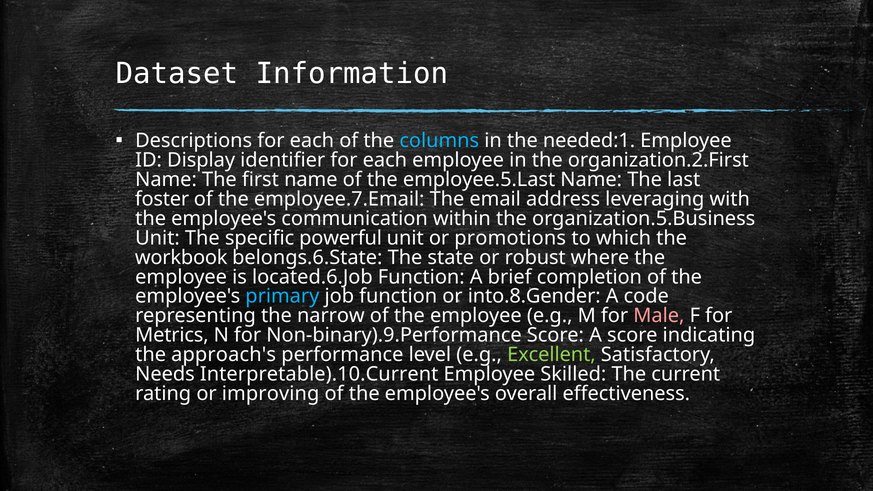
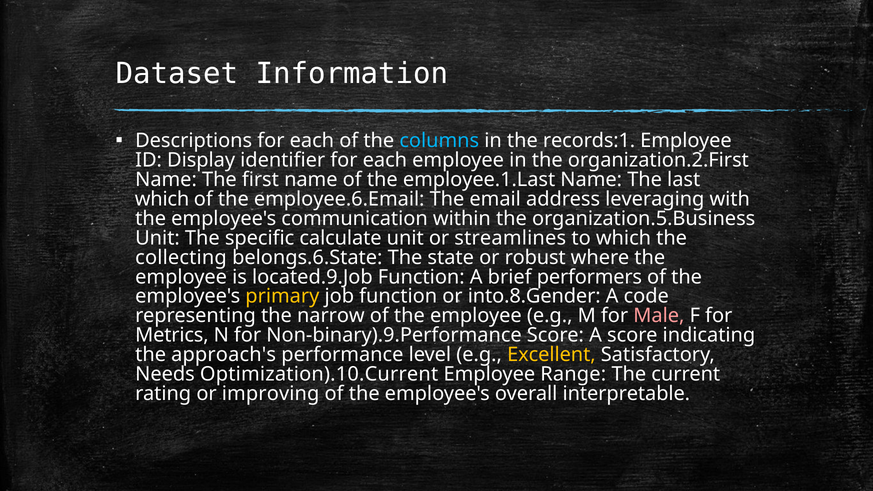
needed:1: needed:1 -> records:1 (589, 141)
employee.5.Last: employee.5.Last -> employee.1.Last (479, 180)
foster: foster -> which (162, 199)
employee.7.Email: employee.7.Email -> employee.6.Email (339, 199)
powerful: powerful -> calculate (341, 238)
promotions: promotions -> streamlines (510, 238)
workbook: workbook -> collecting (181, 258)
located.6.Job: located.6.Job -> located.9.Job (312, 277)
completion: completion -> performers (589, 277)
primary colour: light blue -> yellow (282, 296)
Excellent colour: light green -> yellow (551, 355)
Interpretable).10.Current: Interpretable).10.Current -> Optimization).10.Current (319, 374)
Skilled: Skilled -> Range (573, 374)
effectiveness: effectiveness -> interpretable (626, 394)
